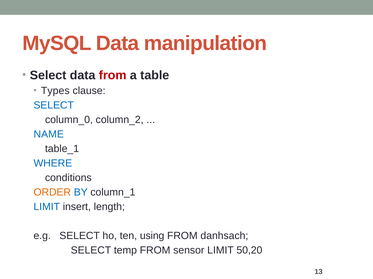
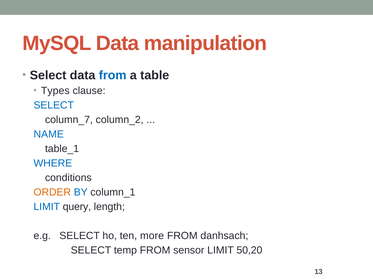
from colour: red -> blue (113, 75)
column_0: column_0 -> column_7 (69, 120)
insert: insert -> query (77, 207)
using: using -> more (152, 236)
